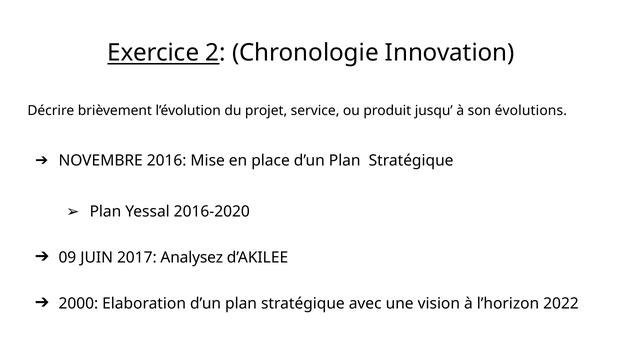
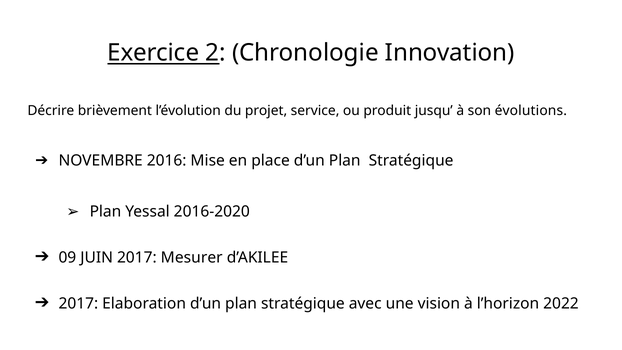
Analysez: Analysez -> Mesurer (192, 258)
2000: 2000 -> 2017 (78, 304)
